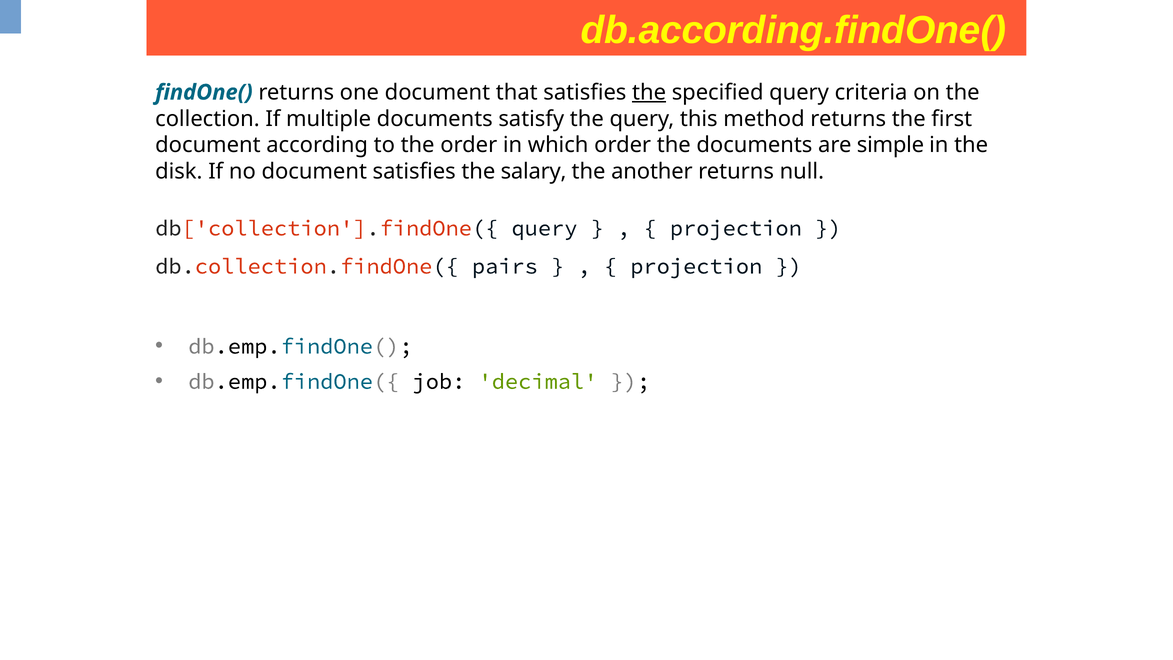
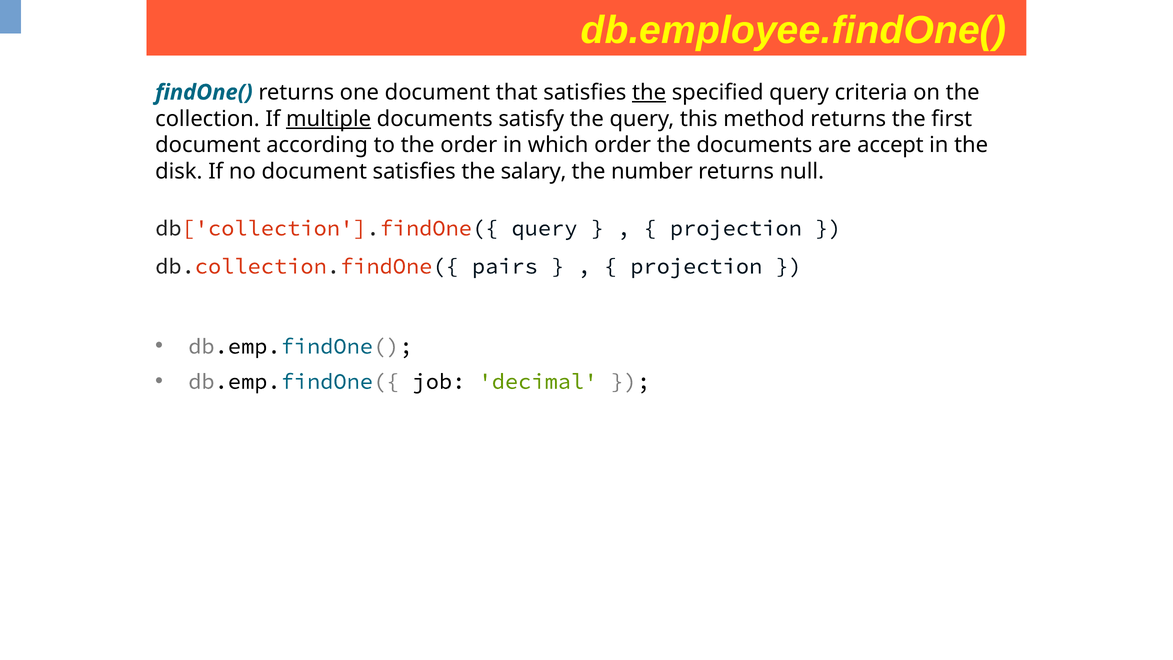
db.according.findOne(: db.according.findOne( -> db.employee.findOne( (793, 31)
multiple underline: none -> present (329, 119)
simple: simple -> accept (890, 145)
another: another -> number (652, 172)
